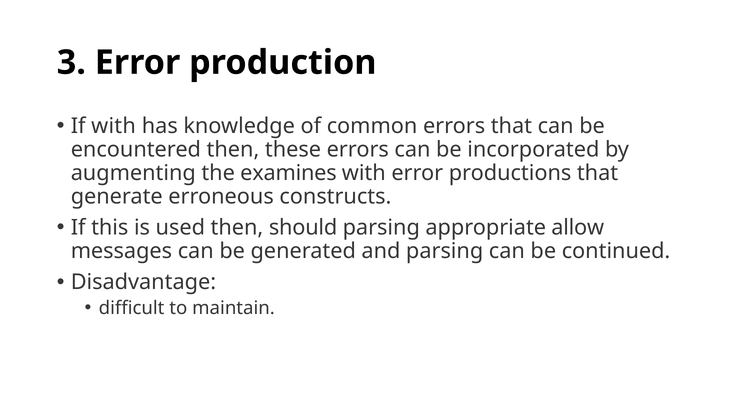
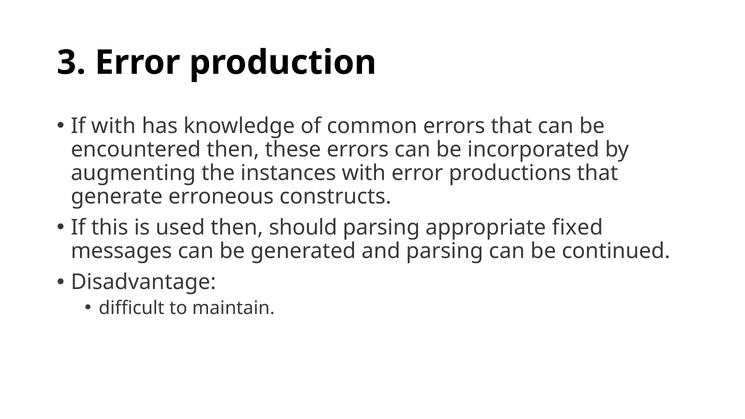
examines: examines -> instances (288, 173)
allow: allow -> fixed (577, 228)
